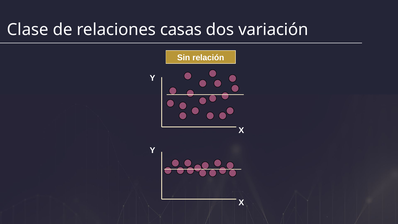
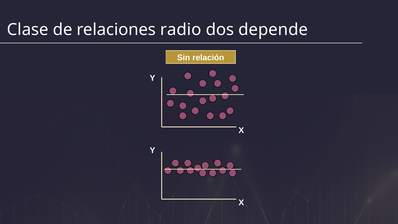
casas: casas -> radio (181, 30)
variación: variación -> depende (273, 30)
